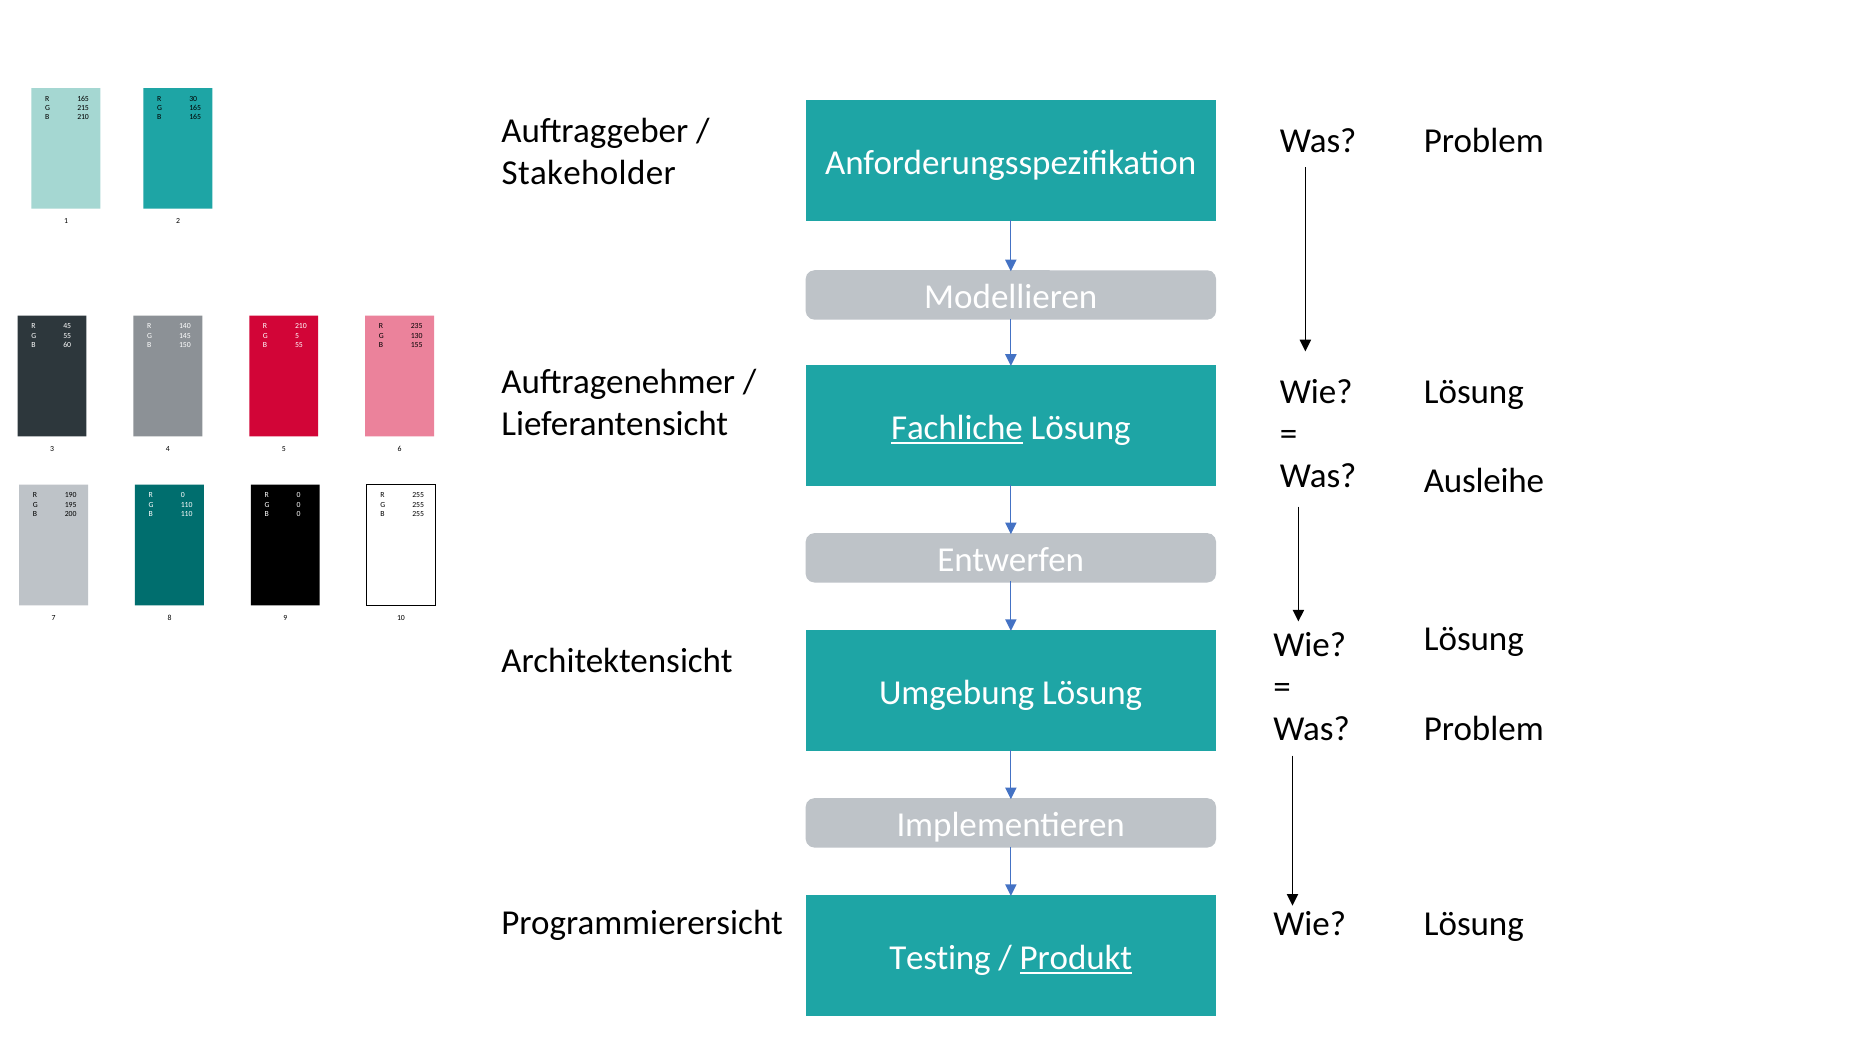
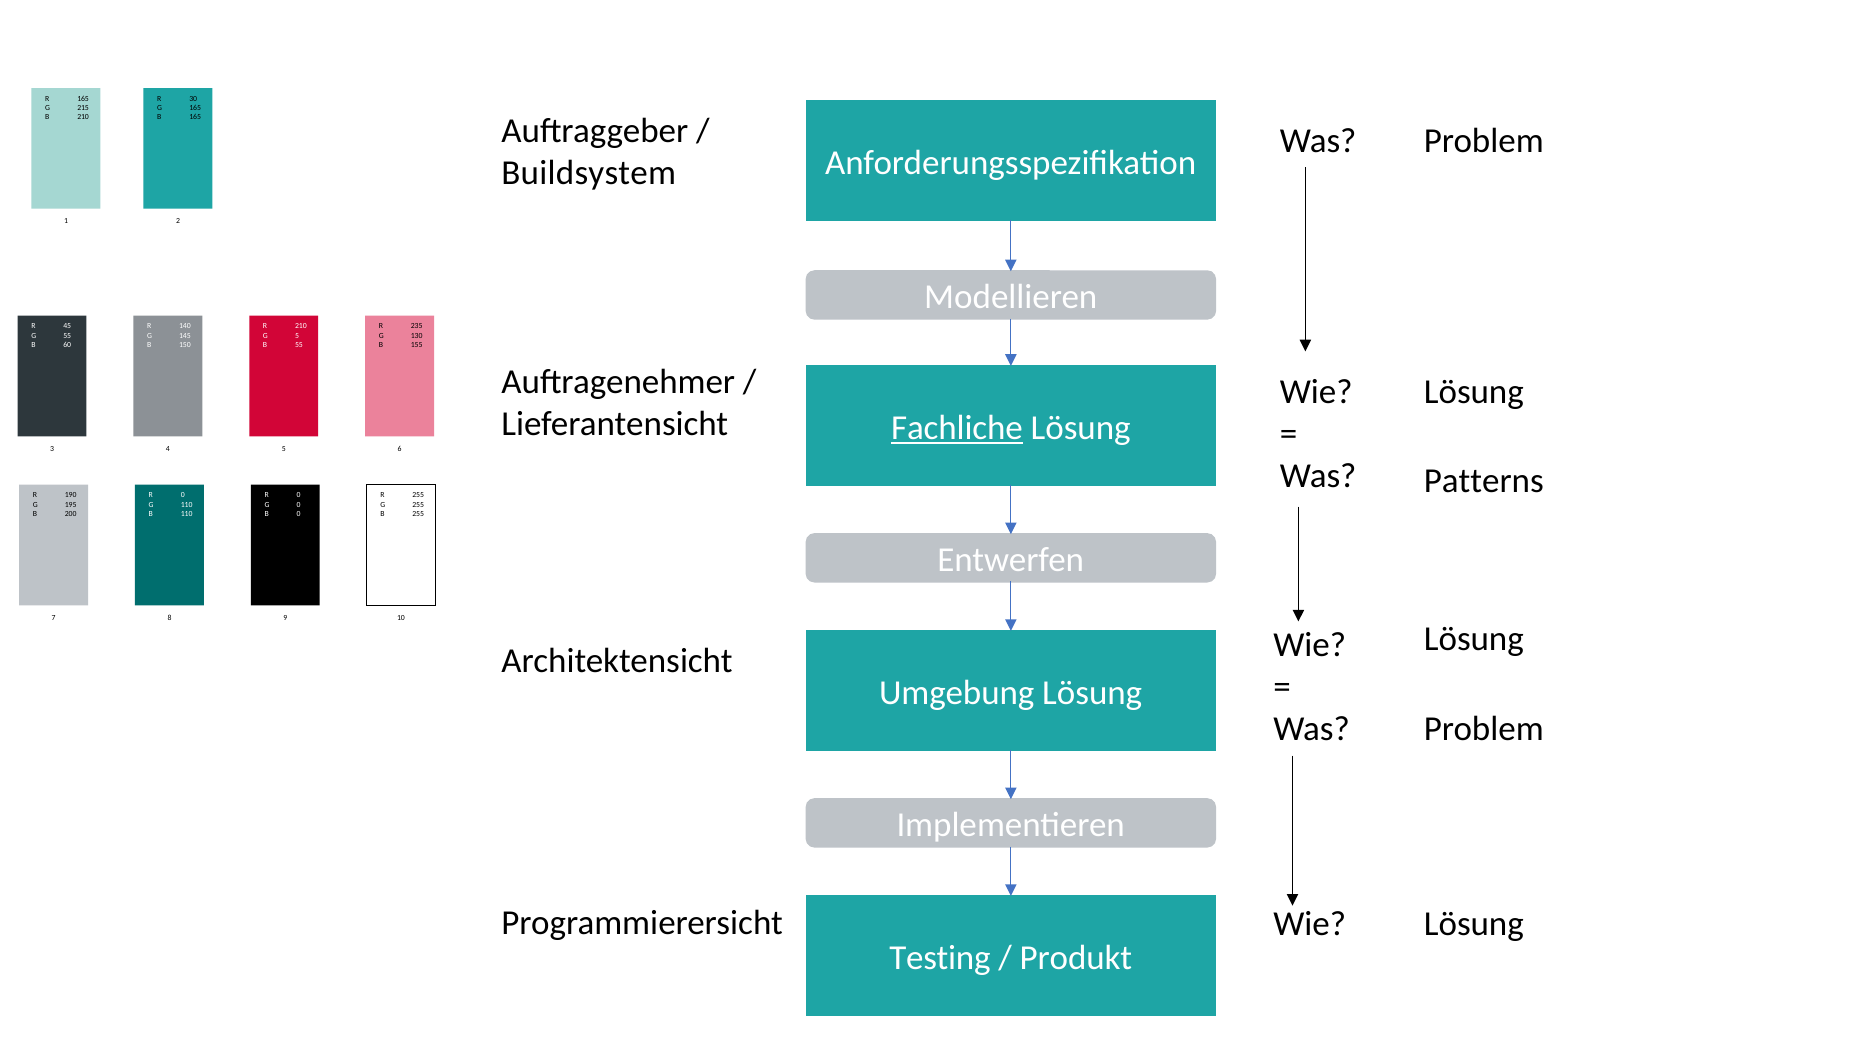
Stakeholder: Stakeholder -> Buildsystem (589, 173)
Ausleihe: Ausleihe -> Patterns (1484, 481)
Produkt underline: present -> none (1076, 958)
